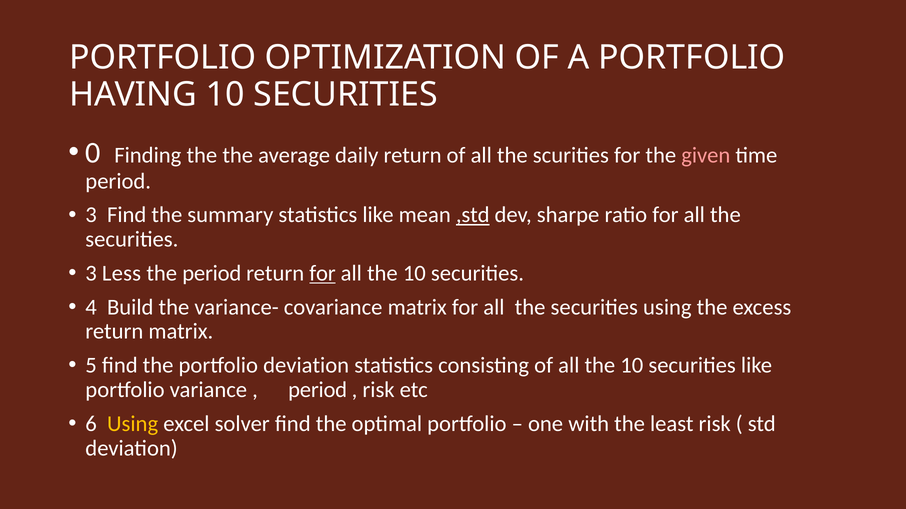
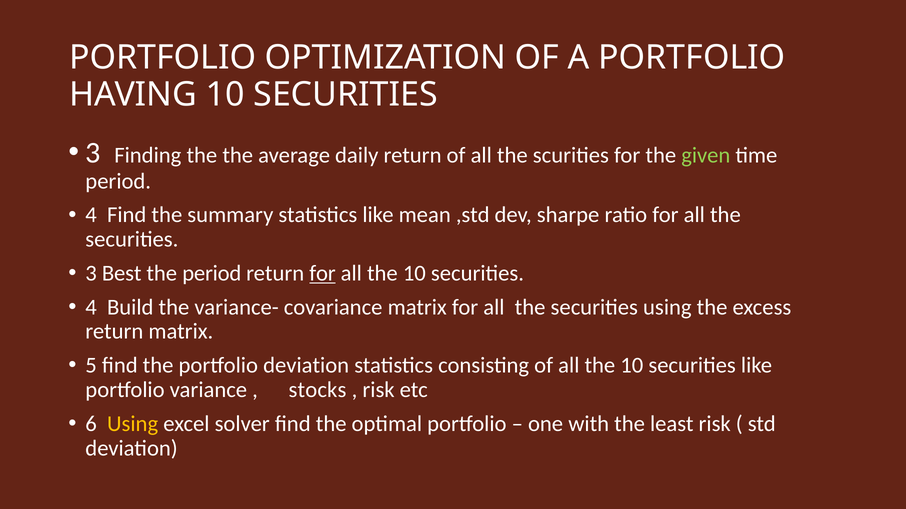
0: 0 -> 3 (93, 153)
given colour: pink -> light green (706, 155)
3: 3 -> 4 (91, 215)
,std underline: present -> none (473, 215)
Less: Less -> Best (122, 274)
period: period -> stocks (317, 390)
